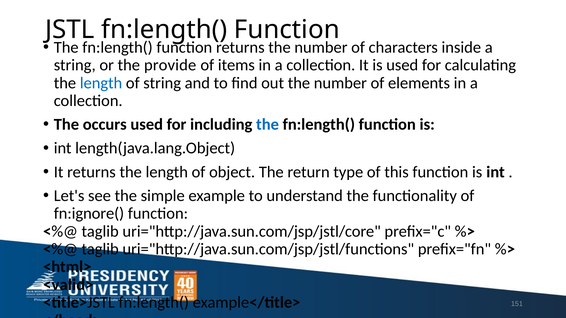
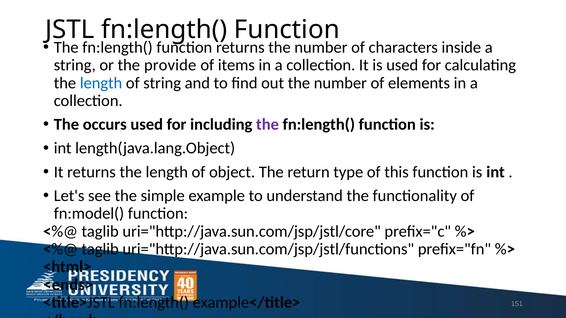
the colour: blue -> purple (268, 125)
fn:ignore(: fn:ignore( -> fn:model( (89, 214)
<valid>: <valid> -> <ends> (68, 285)
